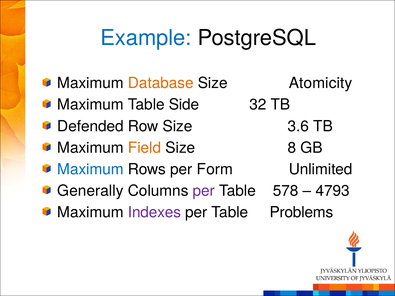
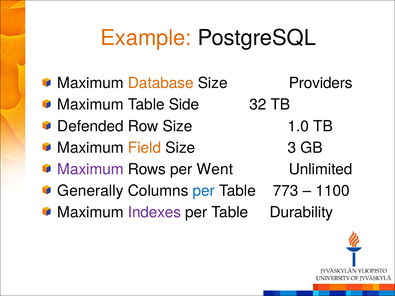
Example colour: blue -> orange (146, 38)
Atomicity: Atomicity -> Providers (321, 83)
3.6: 3.6 -> 1.0 (298, 126)
8: 8 -> 3 (292, 148)
Maximum colour: blue -> purple (90, 169)
Form: Form -> Went (215, 169)
per colour: purple -> blue (204, 191)
578: 578 -> 773 (286, 191)
4793: 4793 -> 1100 (333, 191)
Problems: Problems -> Durability (301, 212)
